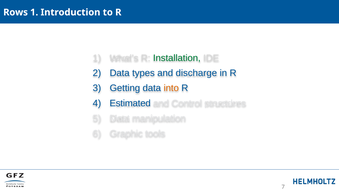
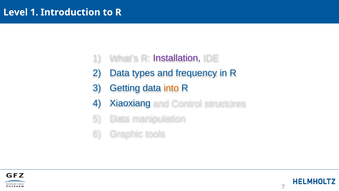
Rows: Rows -> Level (16, 12)
Installation colour: green -> purple (177, 58)
discharge: discharge -> frequency (196, 73)
Estimated: Estimated -> Xiaoxiang (130, 103)
